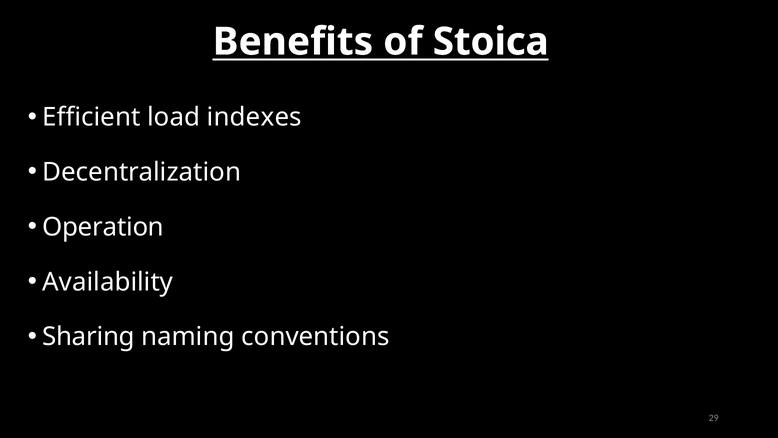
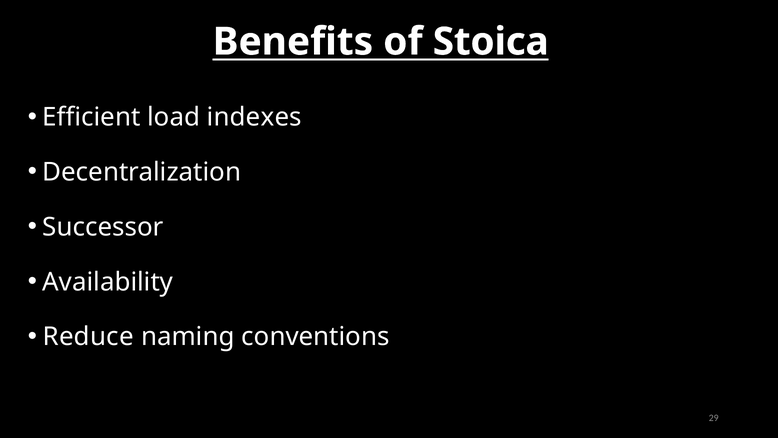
Operation: Operation -> Successor (103, 227)
Sharing: Sharing -> Reduce (88, 337)
